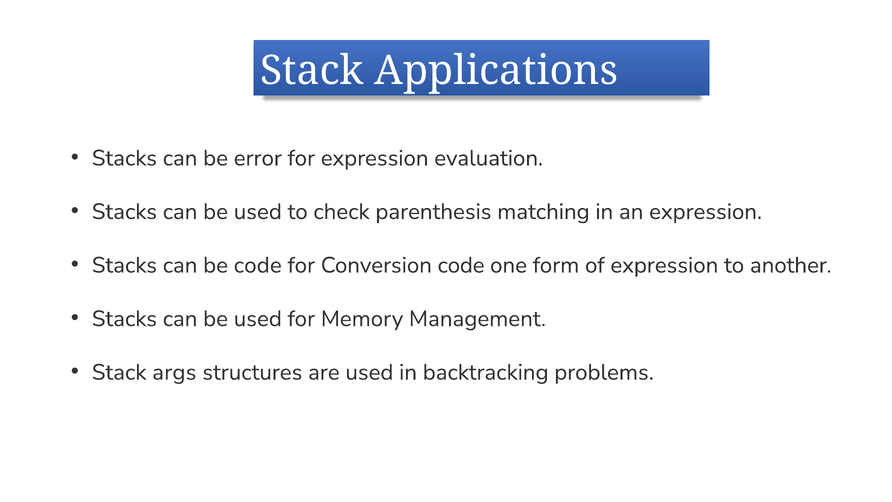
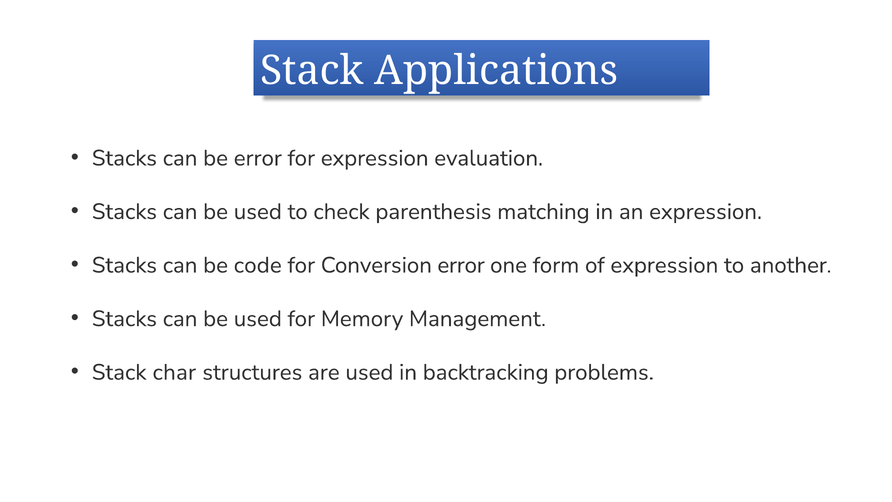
Conversion code: code -> error (461, 265)
args: args -> char (174, 372)
